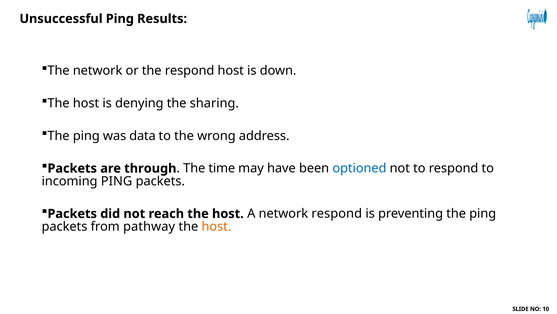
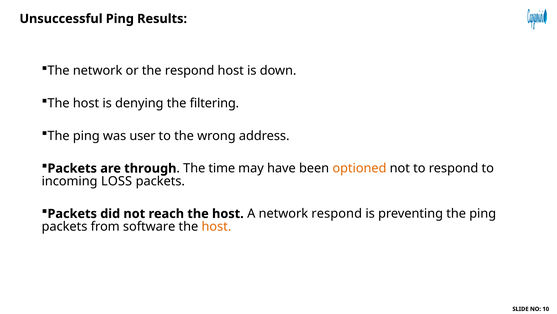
sharing: sharing -> filtering (214, 103)
data: data -> user (142, 136)
optioned colour: blue -> orange (359, 168)
incoming PING: PING -> LOSS (117, 181)
pathway: pathway -> software (149, 226)
